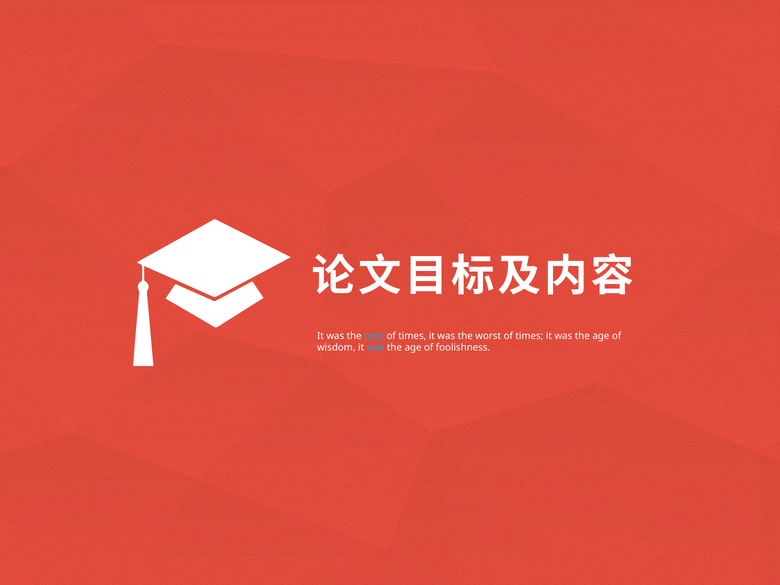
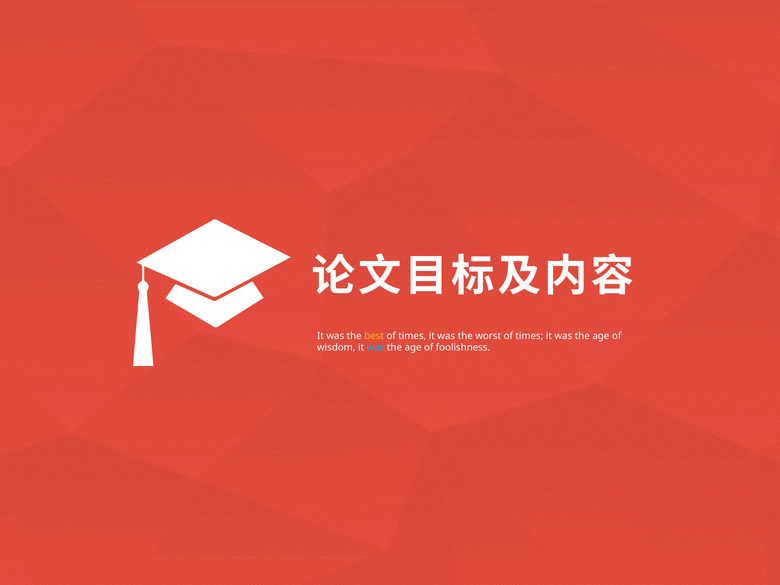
best colour: light blue -> yellow (374, 336)
